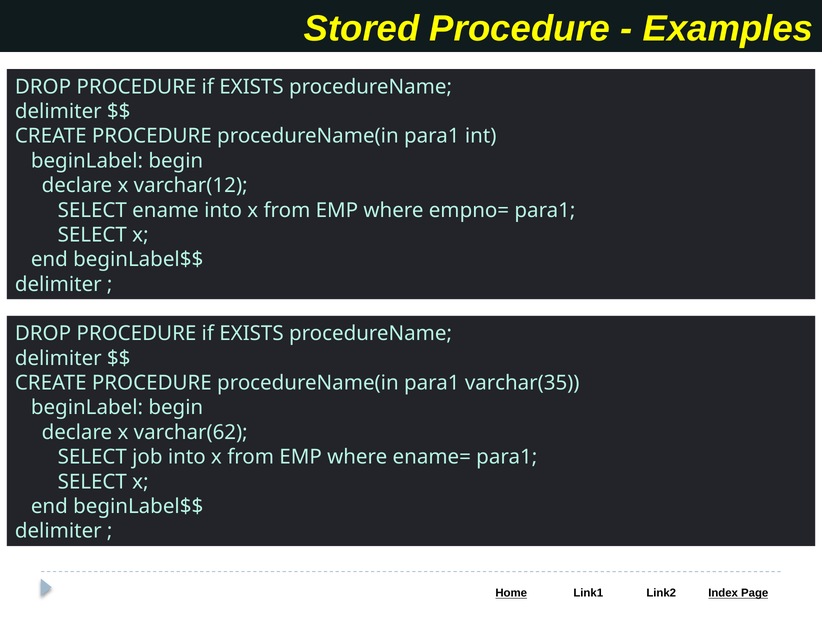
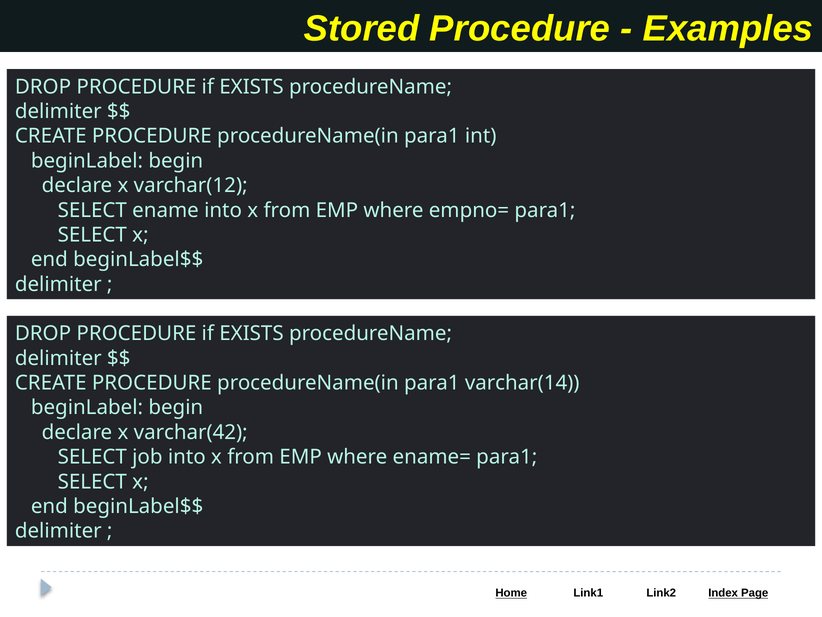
varchar(35: varchar(35 -> varchar(14 (522, 383)
varchar(62: varchar(62 -> varchar(42 (191, 432)
